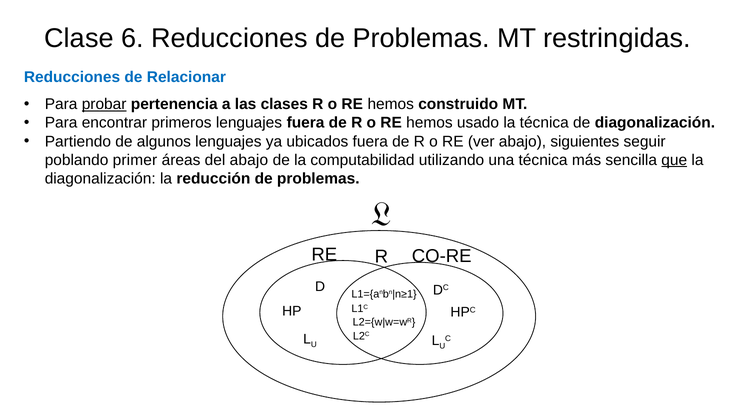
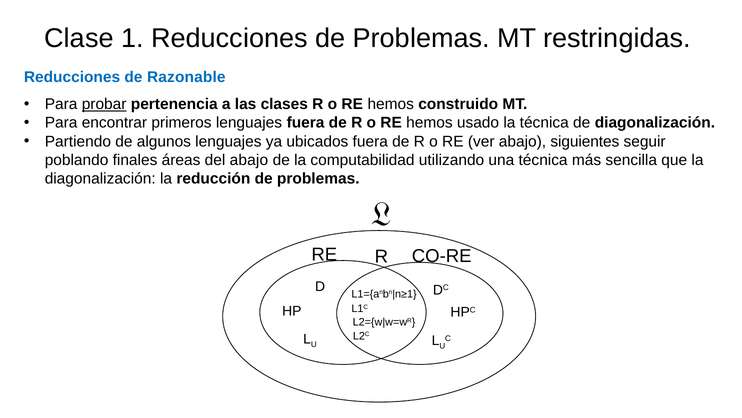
6: 6 -> 1 (132, 38)
Relacionar: Relacionar -> Razonable (186, 77)
primer: primer -> finales (135, 160)
que underline: present -> none (674, 160)
